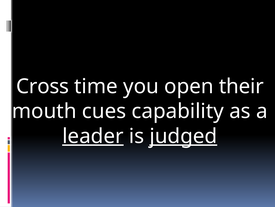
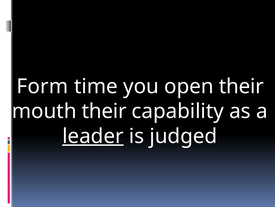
Cross: Cross -> Form (42, 86)
mouth cues: cues -> their (104, 111)
judged underline: present -> none (183, 136)
